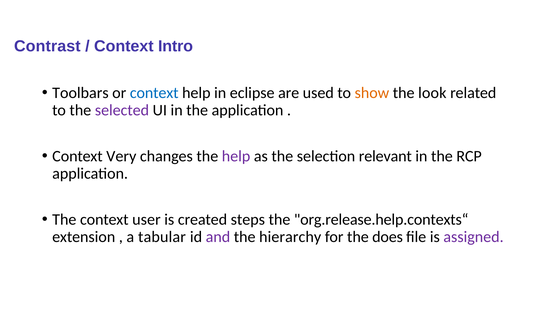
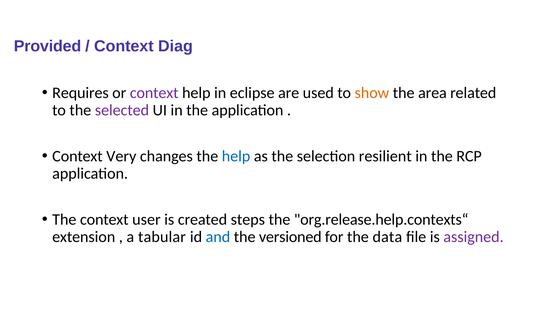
Contrast: Contrast -> Provided (47, 46)
Intro: Intro -> Diag (175, 46)
Toolbars: Toolbars -> Requires (80, 93)
context colour: blue -> purple (154, 93)
look: look -> area (432, 93)
help colour: purple -> blue (236, 156)
relevant: relevant -> resilient (385, 156)
and colour: purple -> blue (218, 237)
hierarchy: hierarchy -> versioned (290, 237)
does: does -> data (387, 237)
